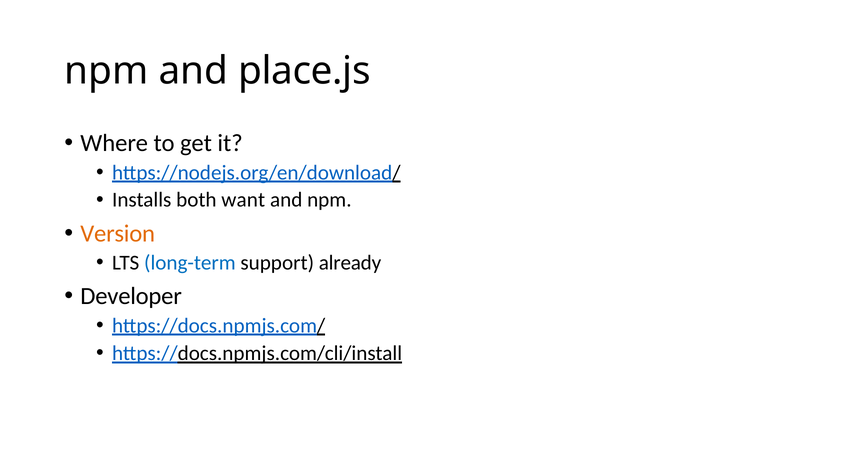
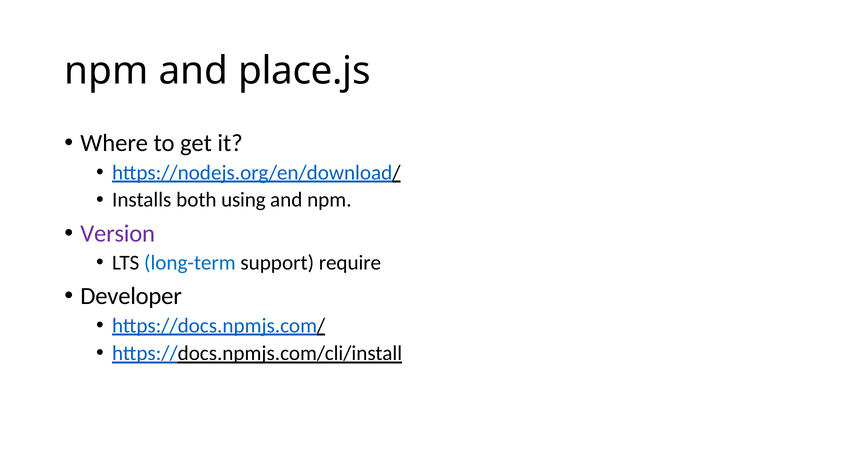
want: want -> using (243, 200)
Version colour: orange -> purple (118, 233)
already: already -> require (350, 263)
